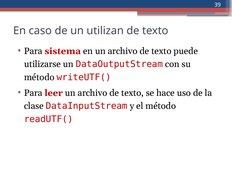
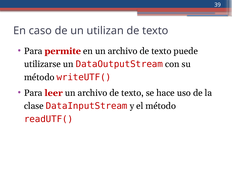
sistema: sistema -> permite (63, 51)
